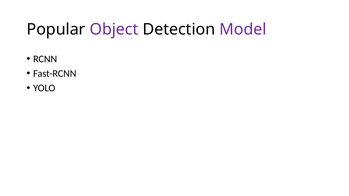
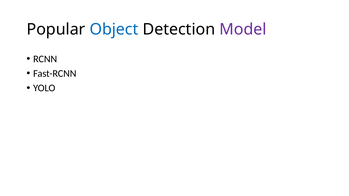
Object colour: purple -> blue (114, 29)
